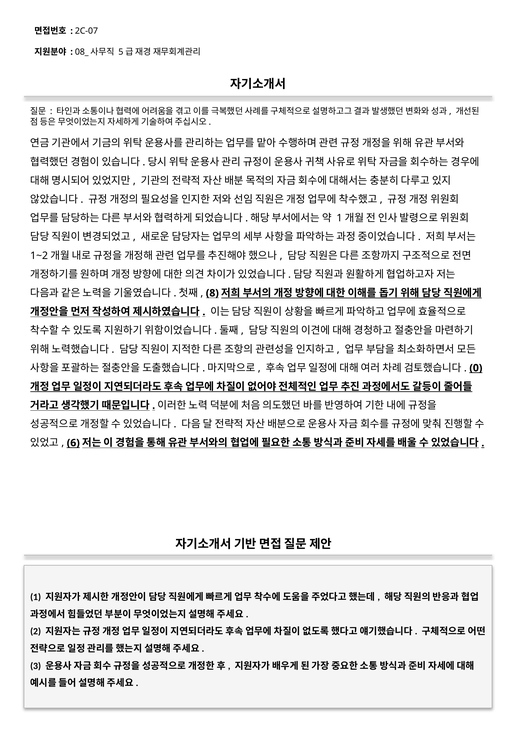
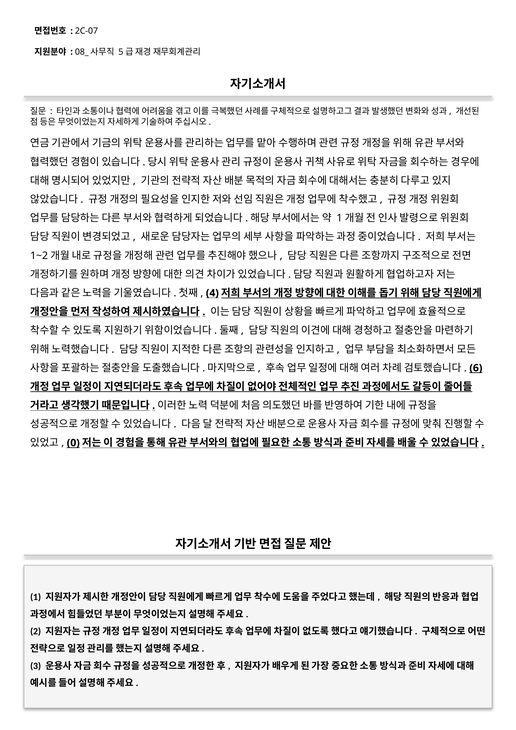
8: 8 -> 4 (212, 293)
0: 0 -> 6 (476, 368)
6: 6 -> 0 (73, 443)
